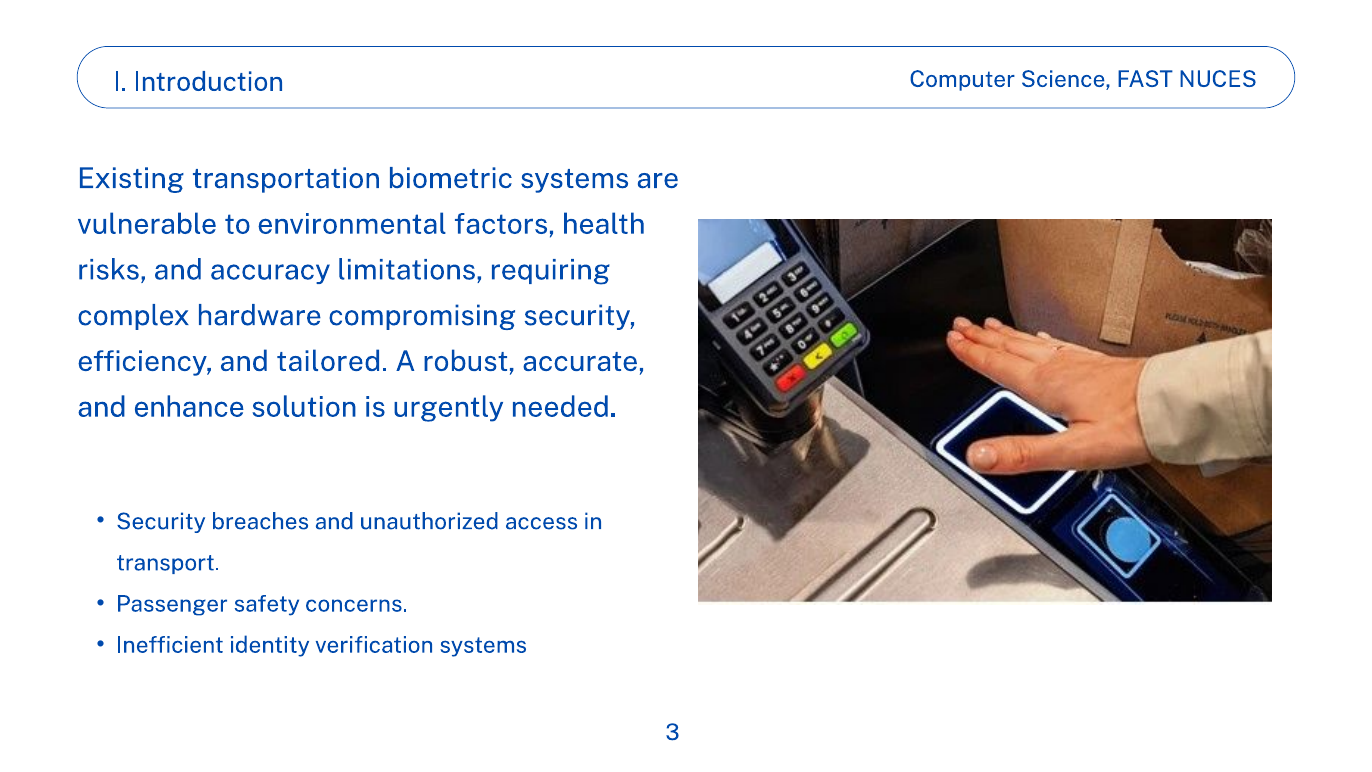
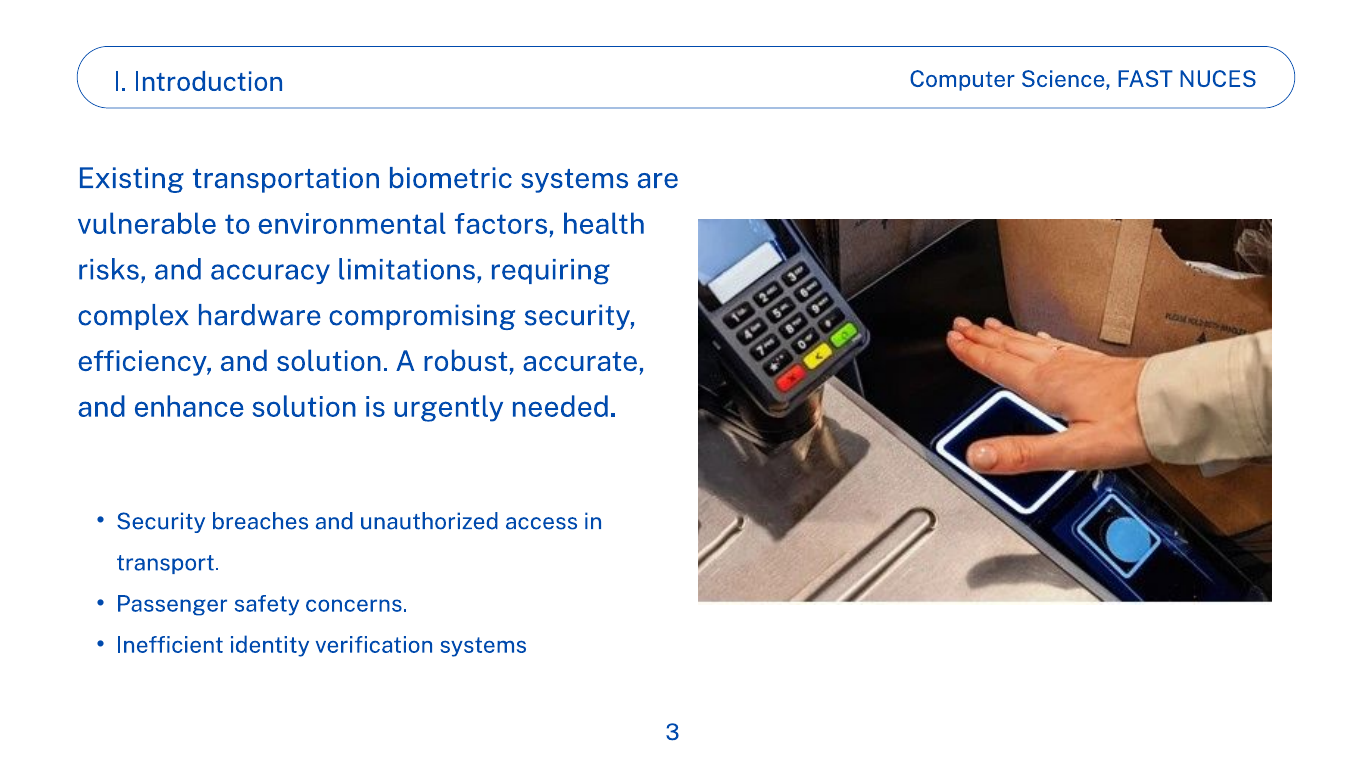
and tailored: tailored -> solution (332, 361)
